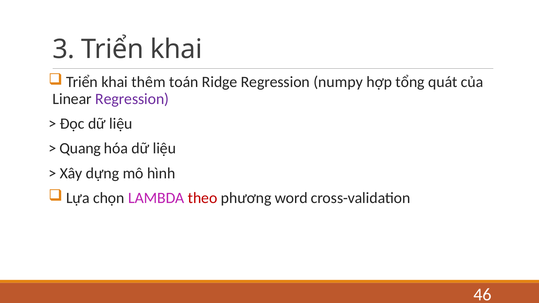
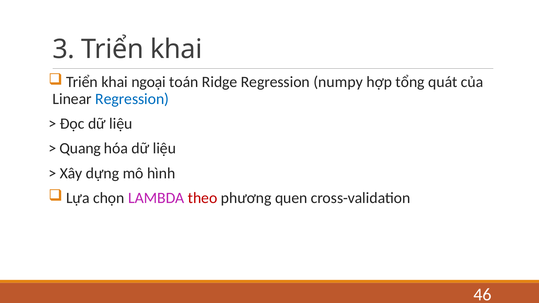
thêm: thêm -> ngoại (149, 82)
Regression colour: purple -> blue (132, 99)
word: word -> quen (291, 198)
